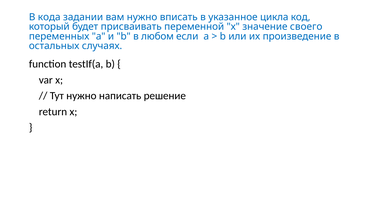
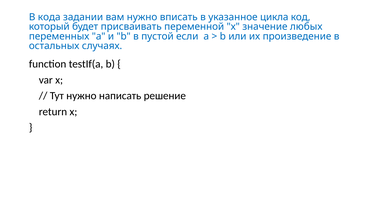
своего: своего -> любых (306, 27)
любом: любом -> пустой (157, 36)
